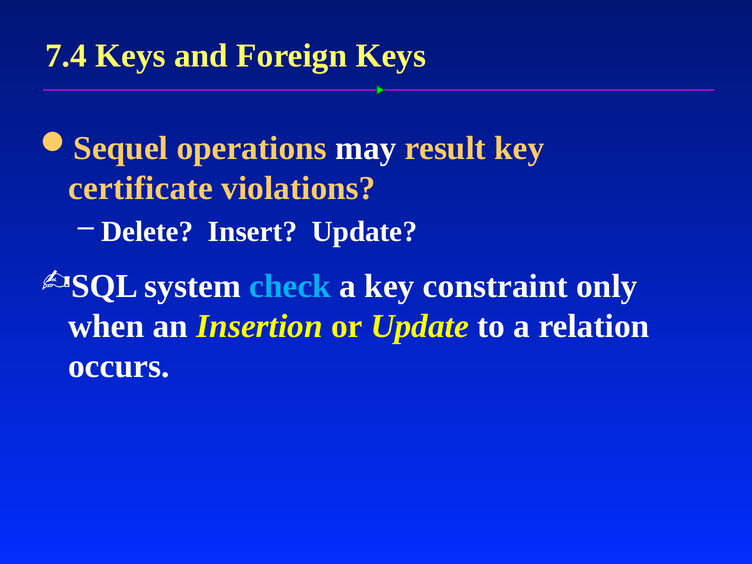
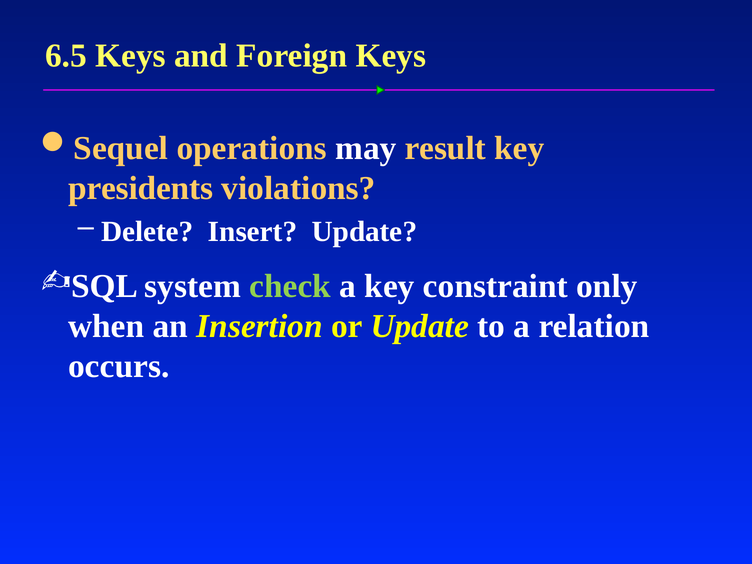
7.4: 7.4 -> 6.5 (66, 56)
certificate: certificate -> presidents (141, 188)
check colour: light blue -> light green (290, 286)
